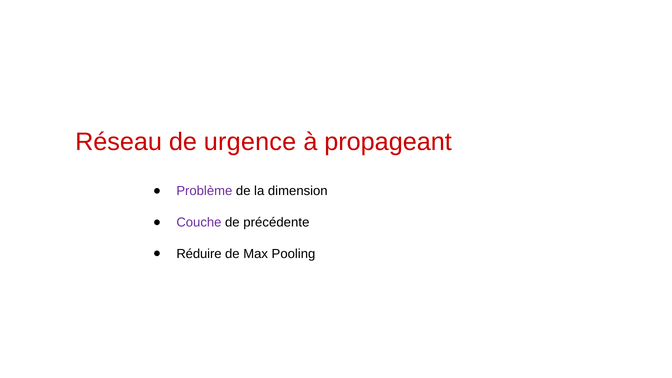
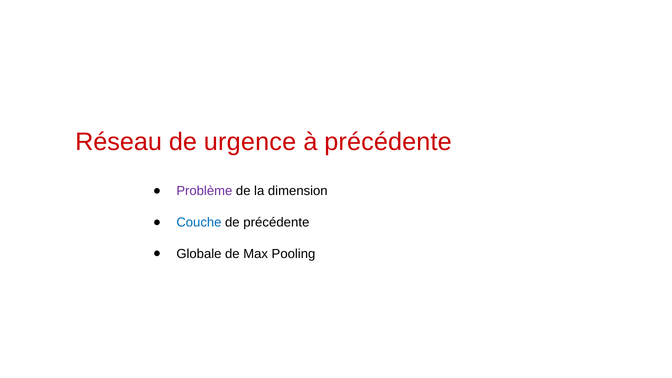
à propageant: propageant -> précédente (388, 142)
Couche colour: purple -> blue (199, 222)
Réduire: Réduire -> Globale (199, 254)
